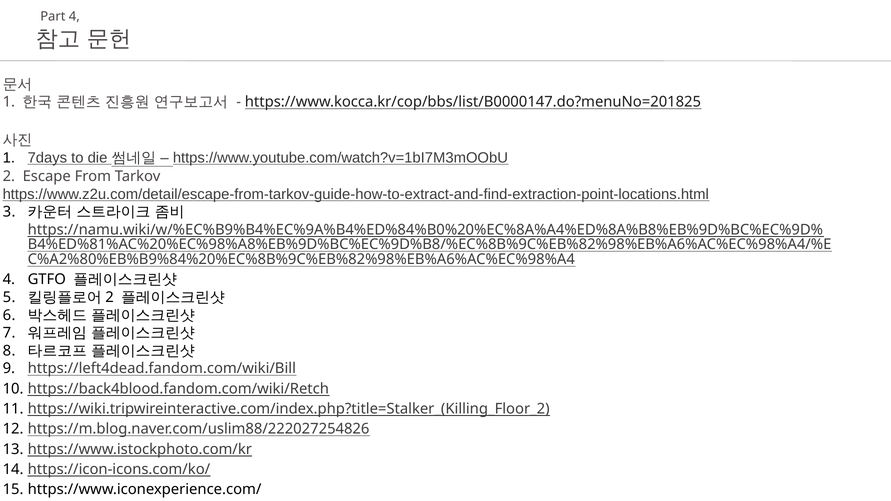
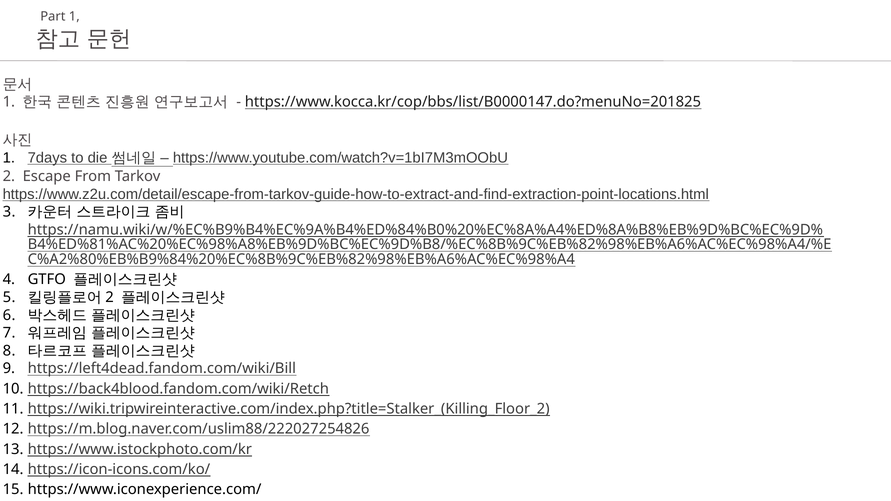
Part 4: 4 -> 1 (74, 17)
